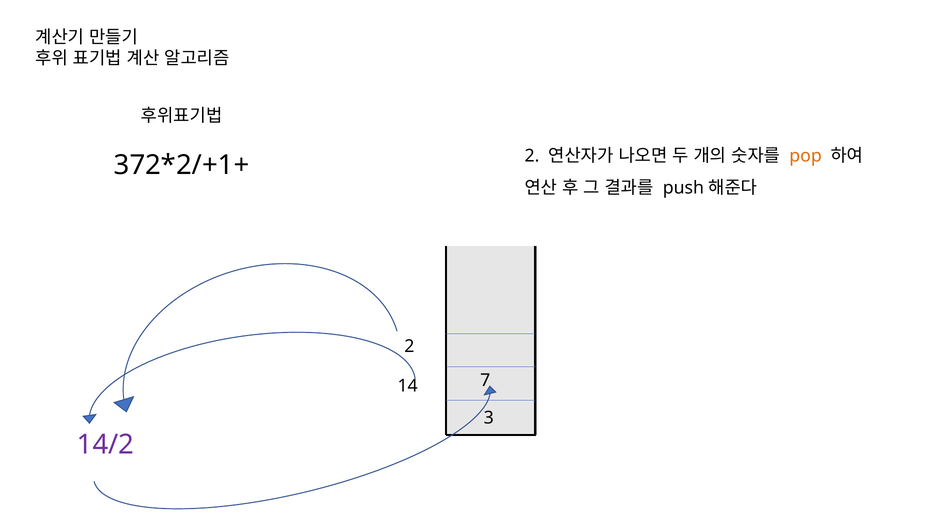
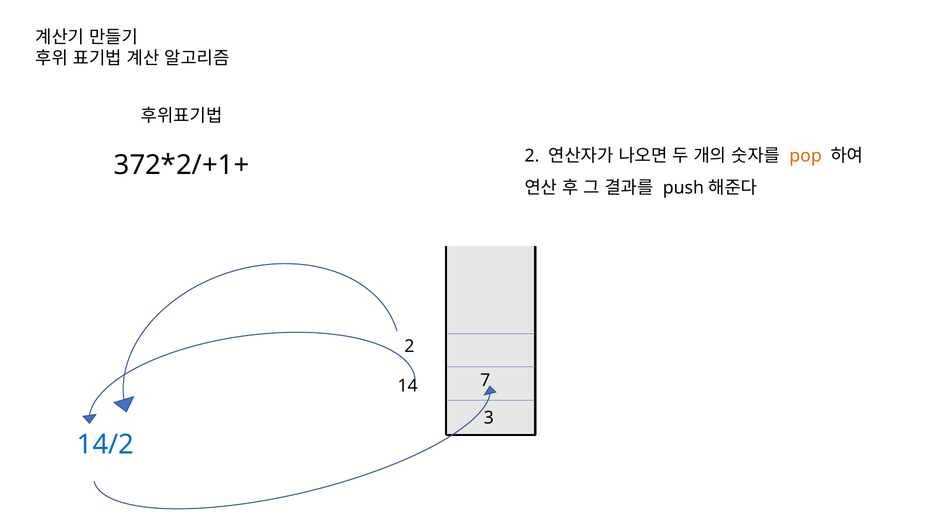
14/2 colour: purple -> blue (106, 444)
